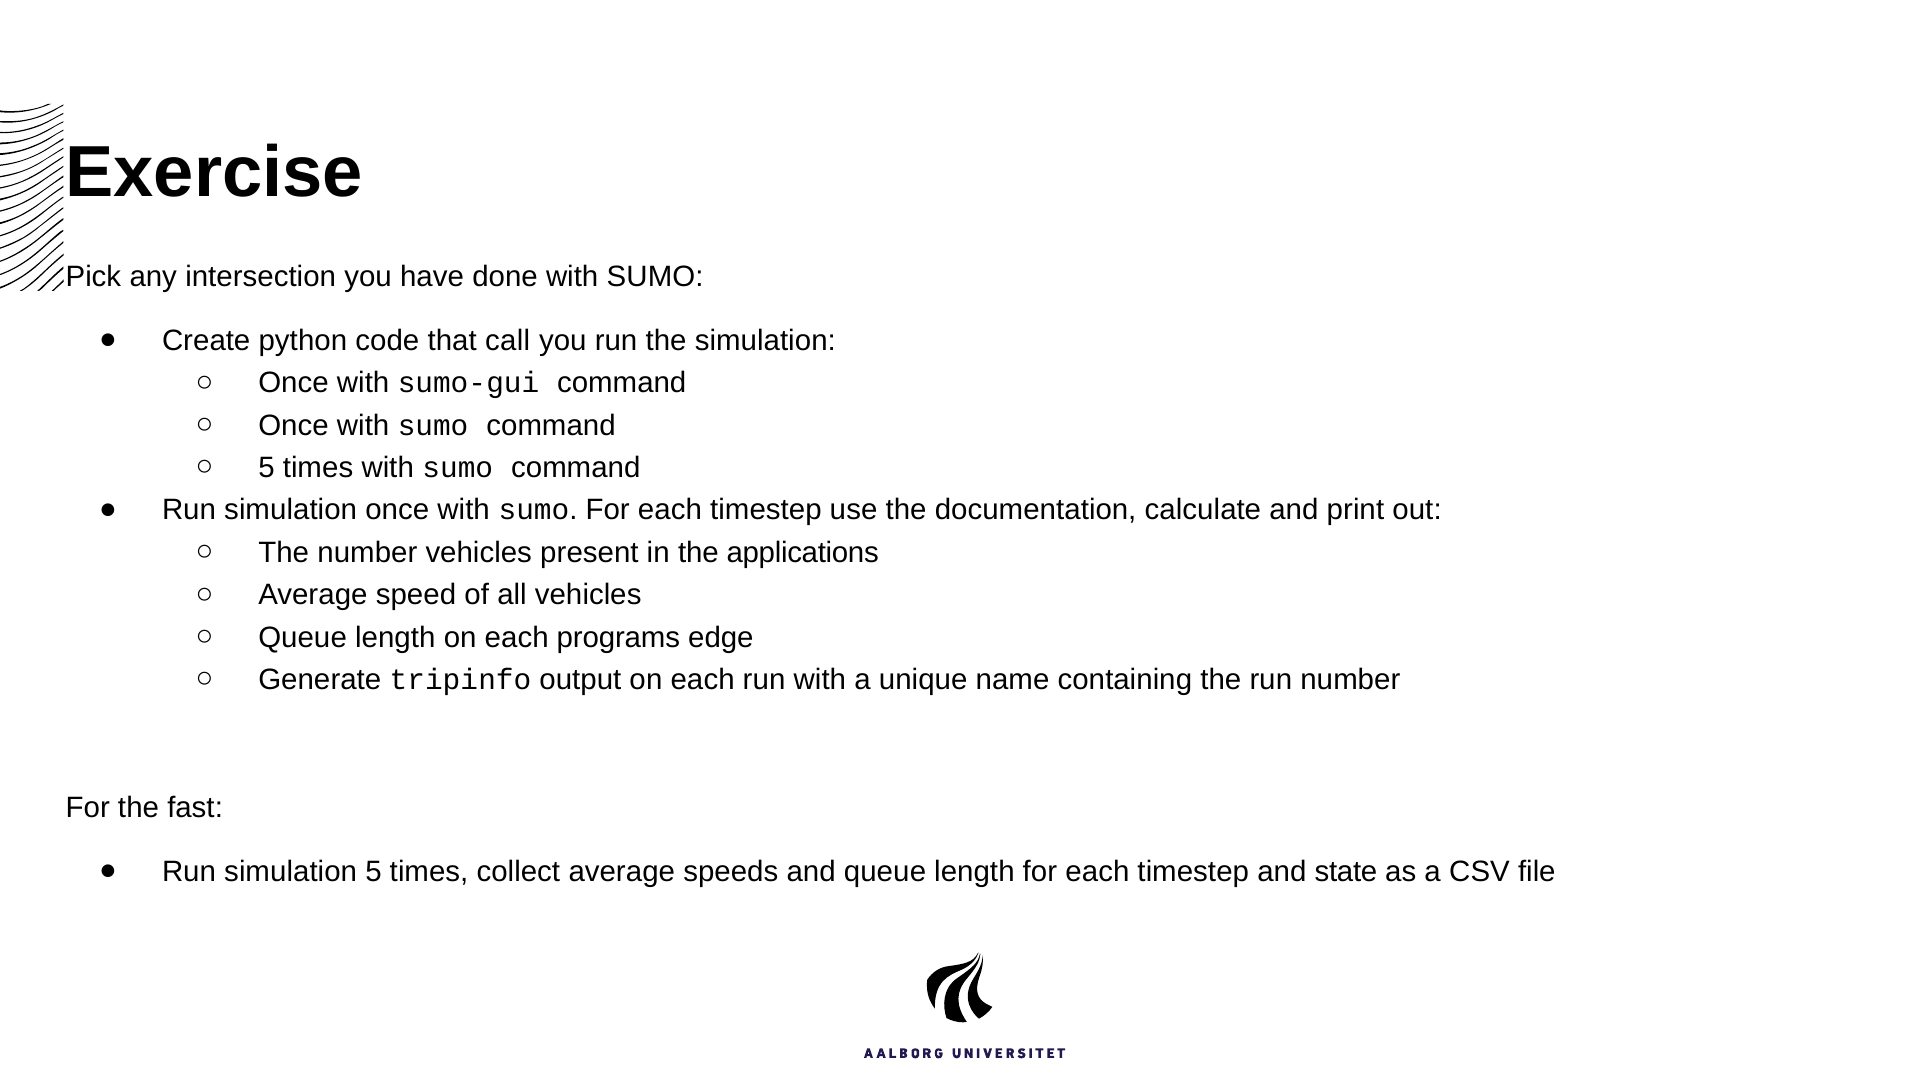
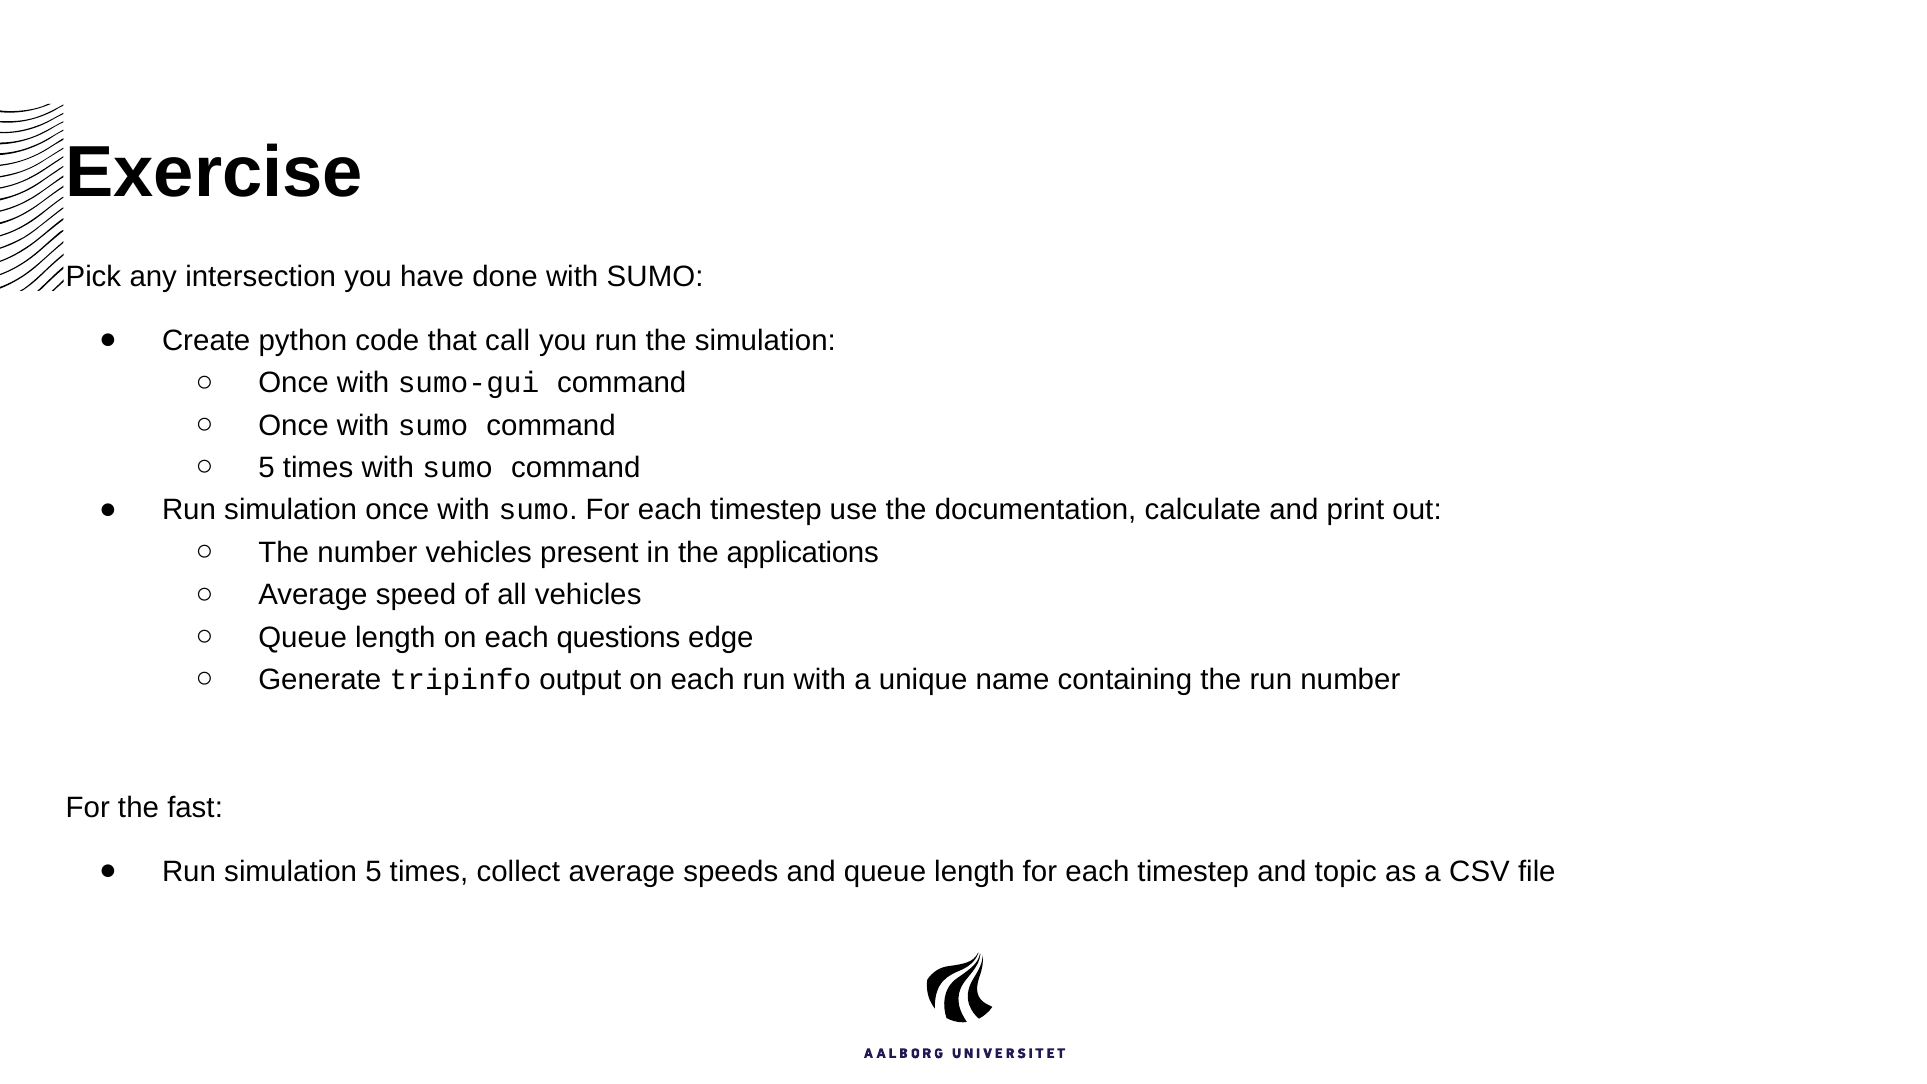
programs: programs -> questions (618, 638)
state: state -> topic (1346, 871)
